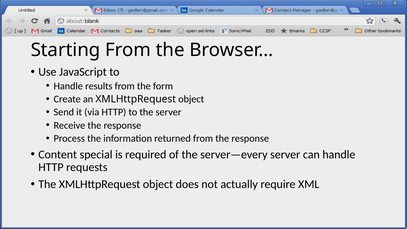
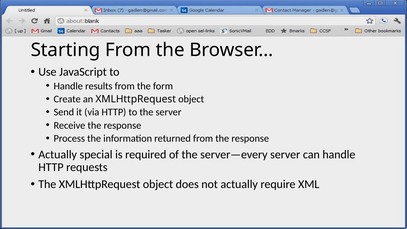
Content: Content -> Actually (58, 154)
